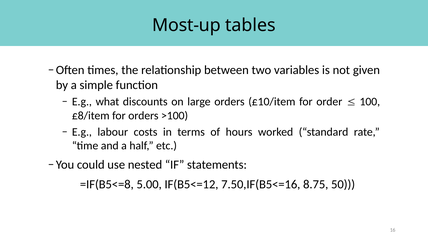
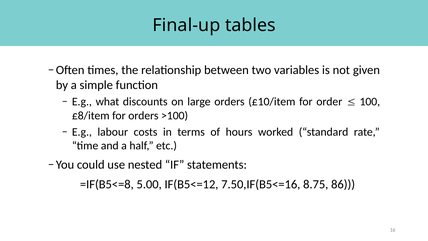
Most-up: Most-up -> Final-up (186, 25)
50: 50 -> 86 (343, 184)
